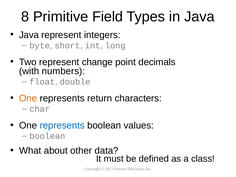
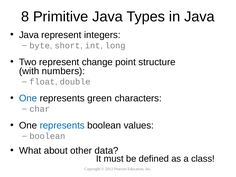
Primitive Field: Field -> Java (108, 17)
decimals: decimals -> structure (157, 62)
One colour: orange -> blue (28, 98)
return: return -> green (100, 98)
